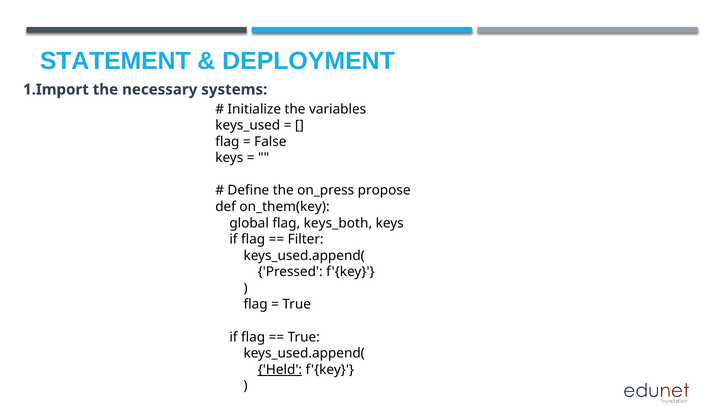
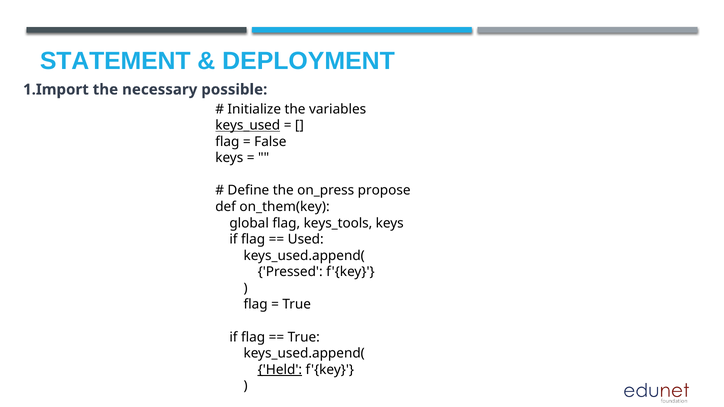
systems: systems -> possible (234, 90)
keys_used underline: none -> present (248, 125)
keys_both: keys_both -> keys_tools (338, 223)
Filter: Filter -> Used (306, 240)
